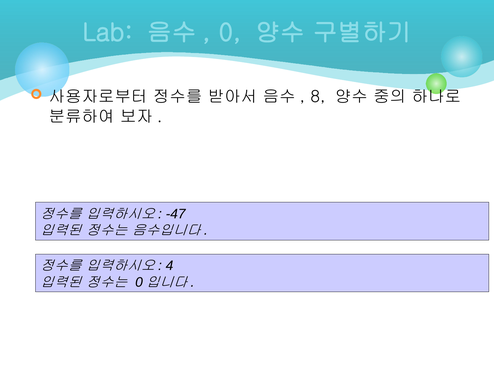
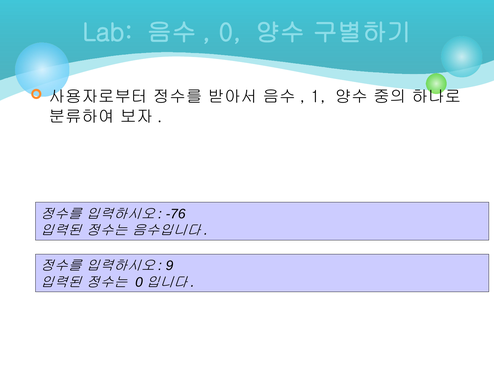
8: 8 -> 1 (318, 97)
-47: -47 -> -76 (176, 214)
4: 4 -> 9 (170, 265)
